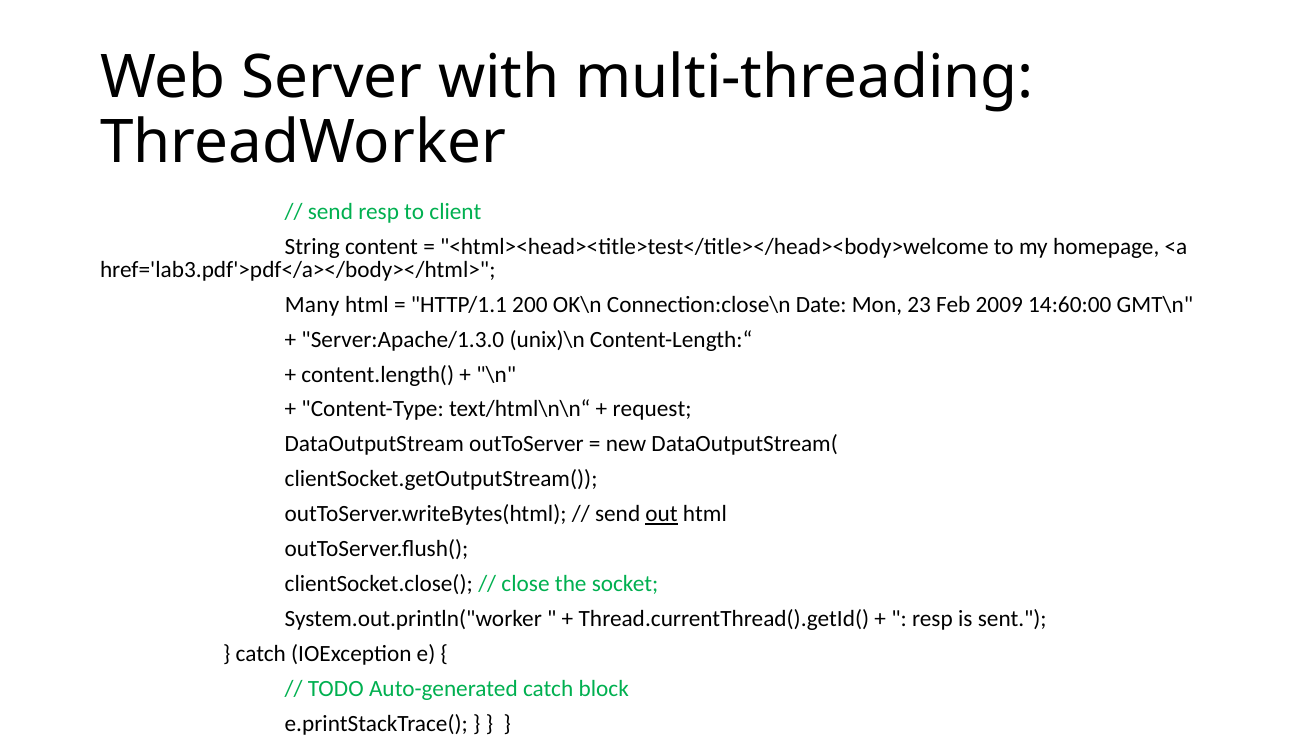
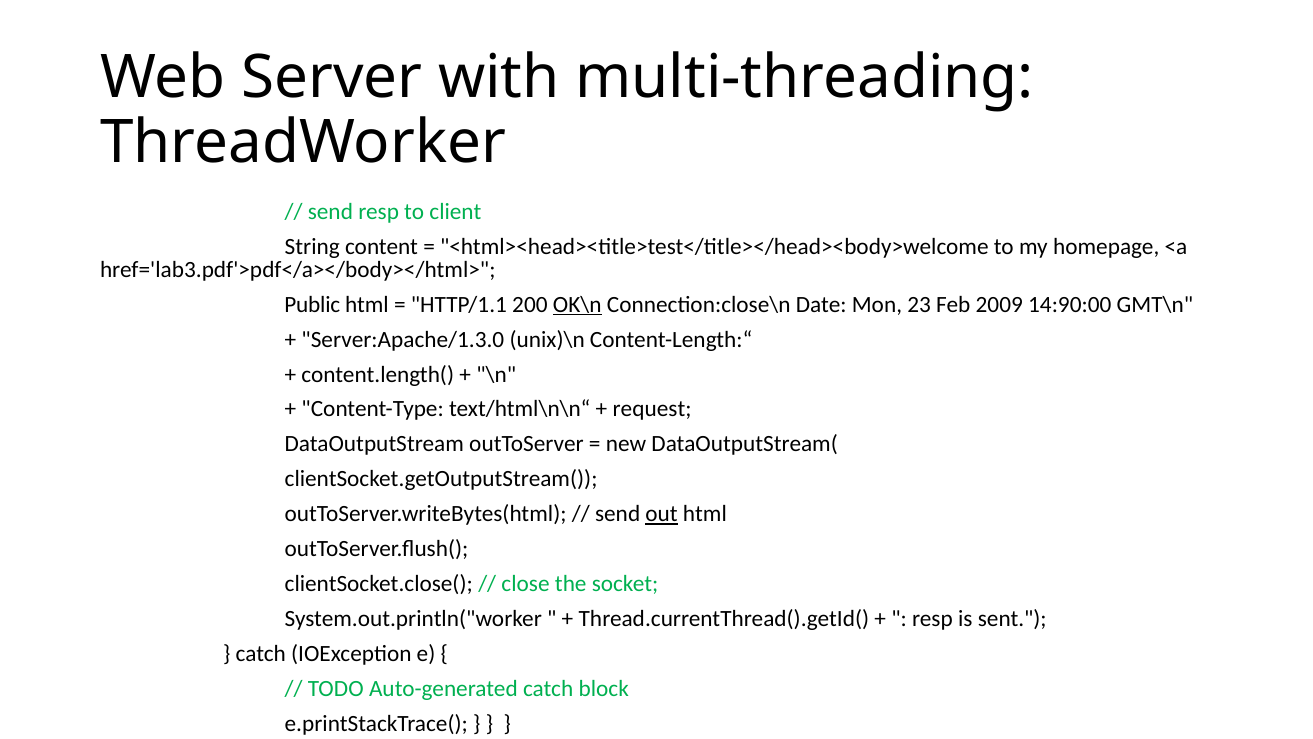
Many: Many -> Public (312, 304)
OK\n underline: none -> present (577, 304)
14:60:00: 14:60:00 -> 14:90:00 (1070, 304)
